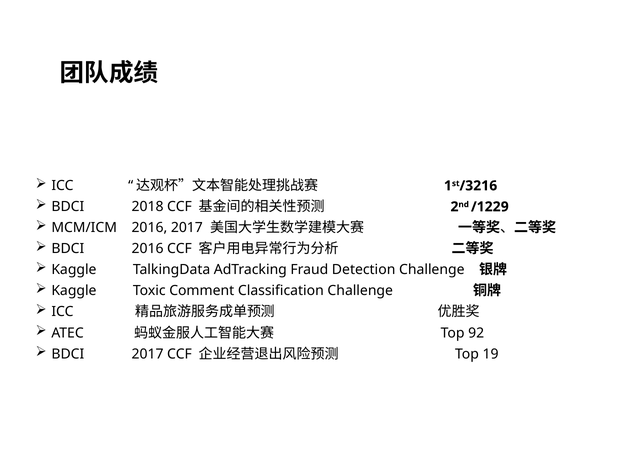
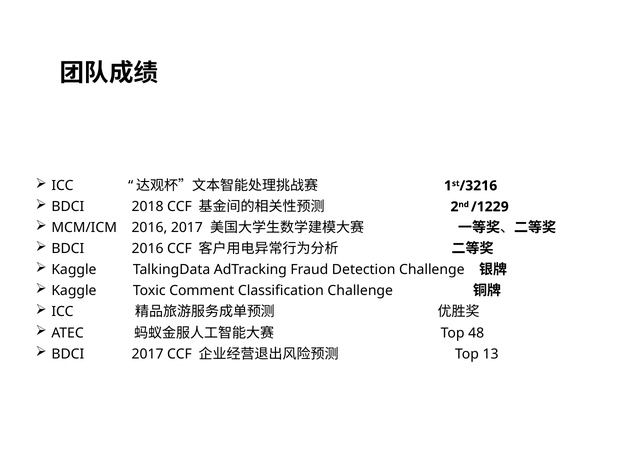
92: 92 -> 48 (476, 333)
19: 19 -> 13 (491, 354)
